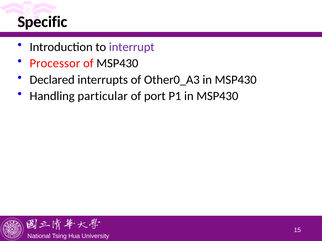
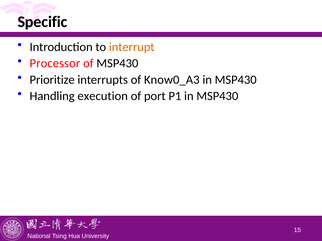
interrupt colour: purple -> orange (132, 47)
Declared: Declared -> Prioritize (52, 80)
Other0_A3: Other0_A3 -> Know0_A3 (172, 80)
particular: particular -> execution (103, 96)
